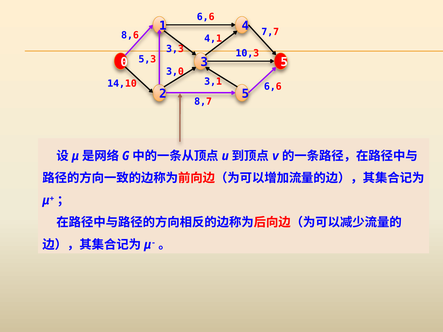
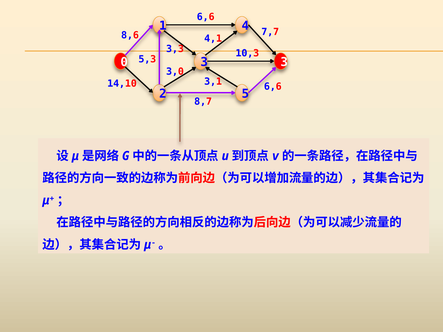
5: 5 -> 3 (284, 62)
